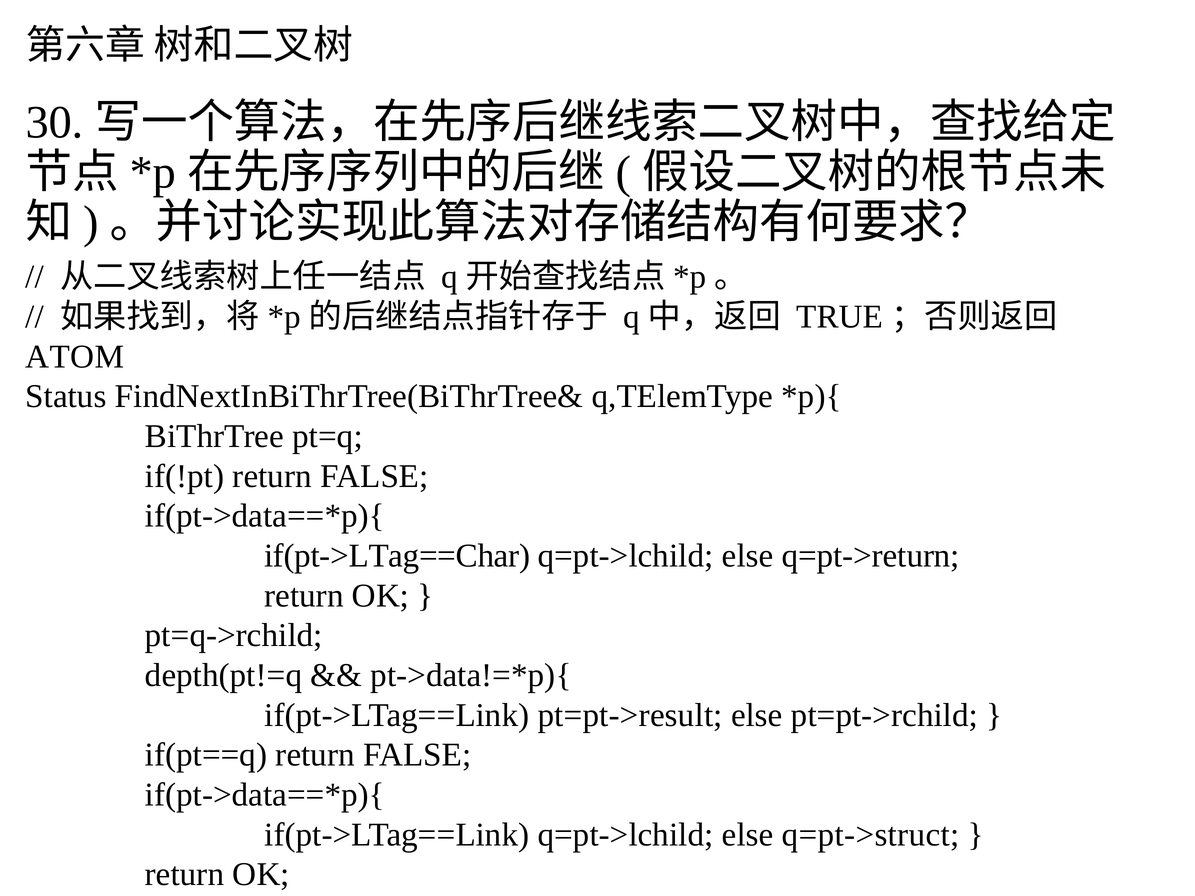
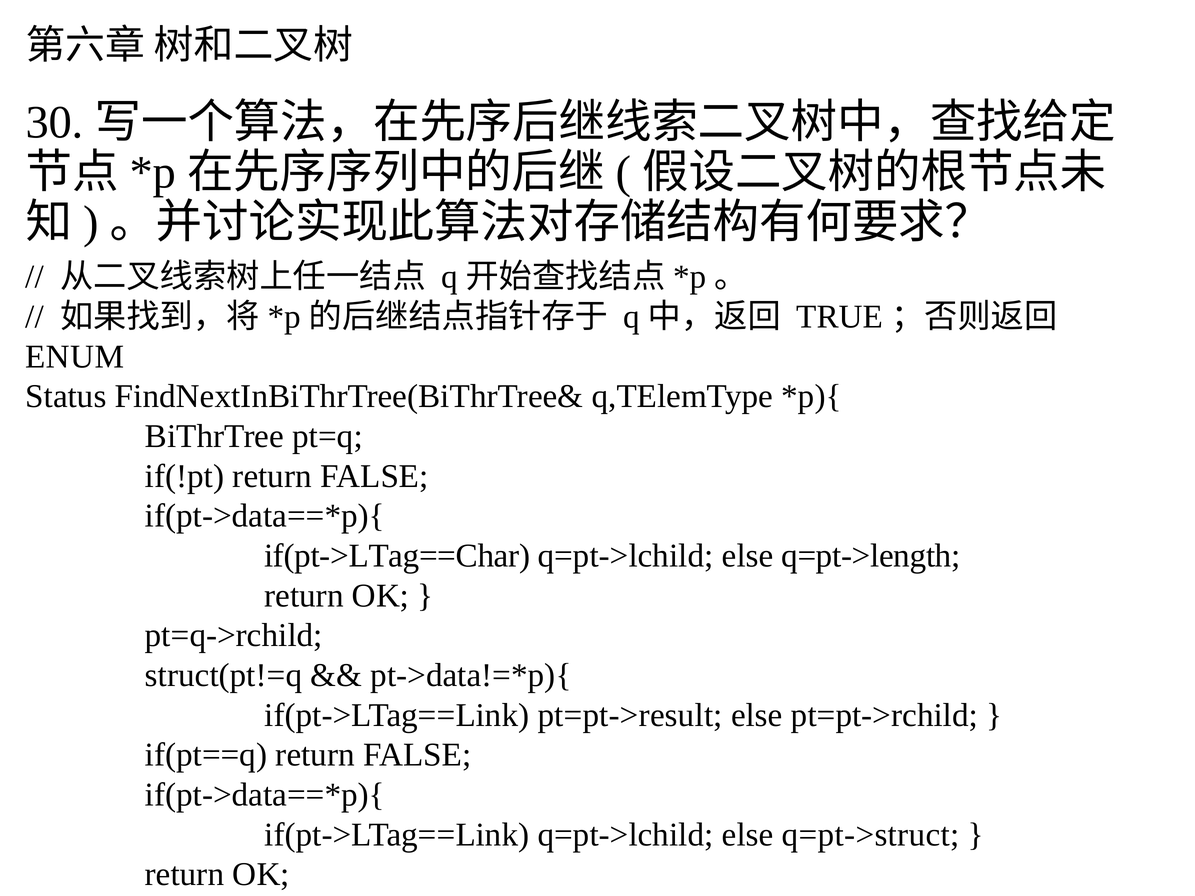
ATOM: ATOM -> ENUM (75, 357)
q=pt->return: q=pt->return -> q=pt->length (871, 556)
depth(pt!=q: depth(pt!=q -> struct(pt!=q (224, 675)
